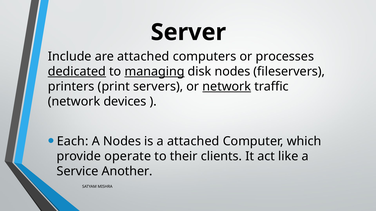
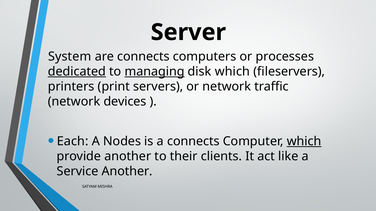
Include: Include -> System (70, 57)
are attached: attached -> connects (143, 57)
disk nodes: nodes -> which (232, 72)
network underline: present -> none (227, 87)
a attached: attached -> connects (193, 142)
which underline: none -> present (304, 142)
provide operate: operate -> another (128, 157)
